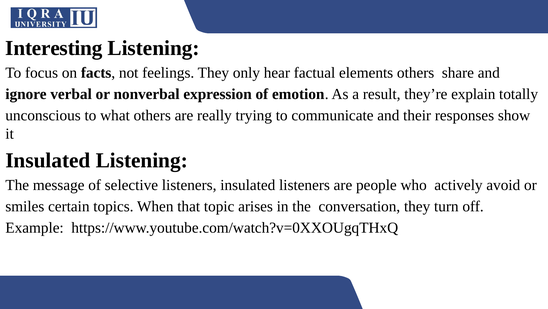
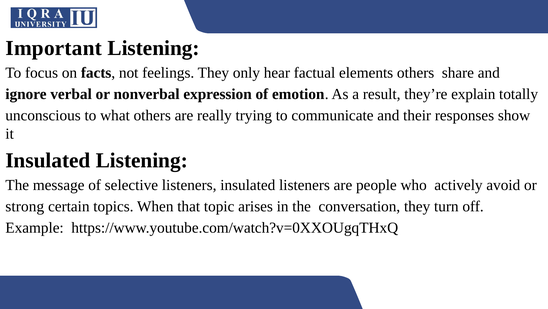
Interesting: Interesting -> Important (54, 48)
smiles: smiles -> strong (25, 206)
